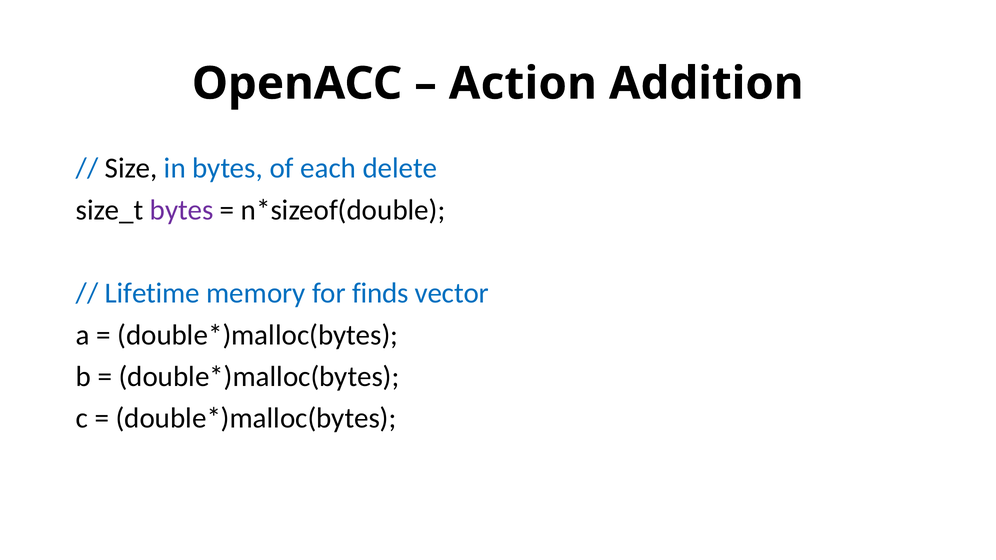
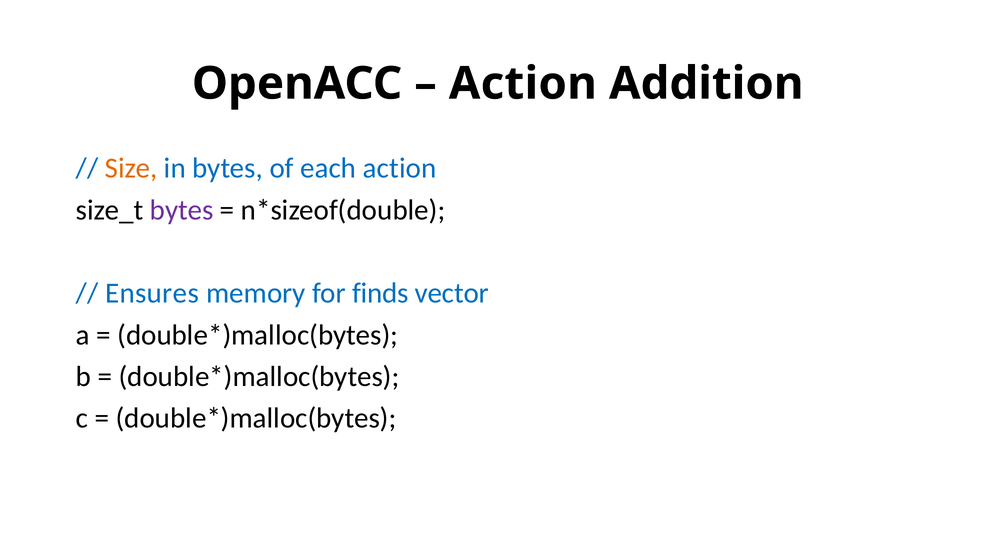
Size colour: black -> orange (131, 168)
each delete: delete -> action (400, 168)
Lifetime: Lifetime -> Ensures (152, 293)
